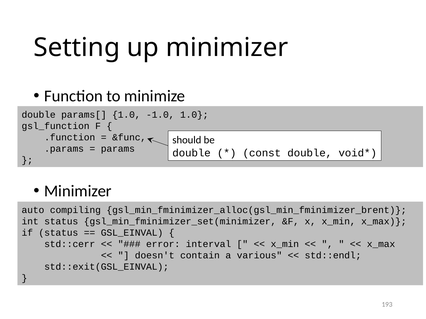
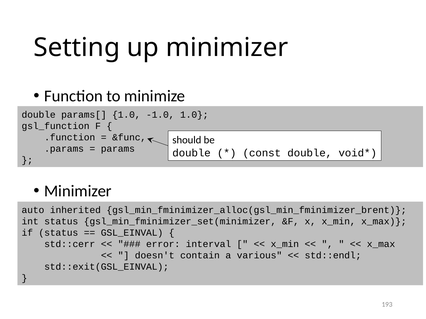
compiling: compiling -> inherited (75, 210)
